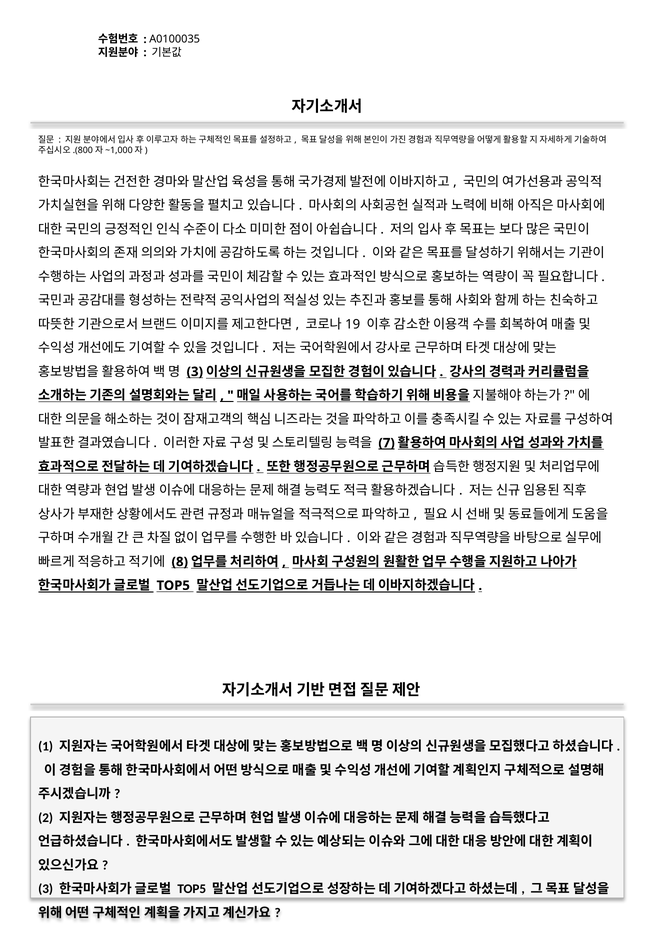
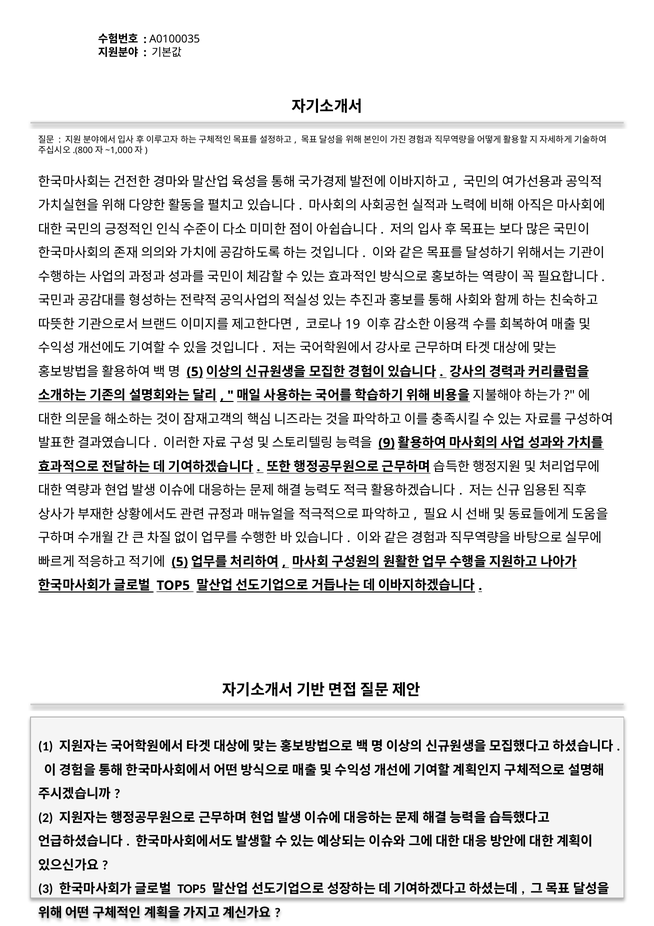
3: 3 -> 5 (195, 371)
7: 7 -> 9 (387, 443)
8: 8 -> 5 (180, 561)
